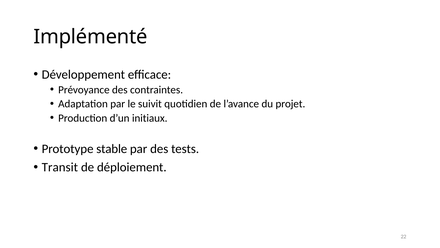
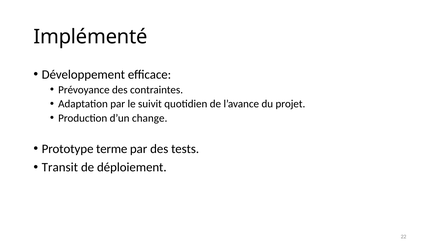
initiaux: initiaux -> change (150, 118)
stable: stable -> terme (112, 148)
